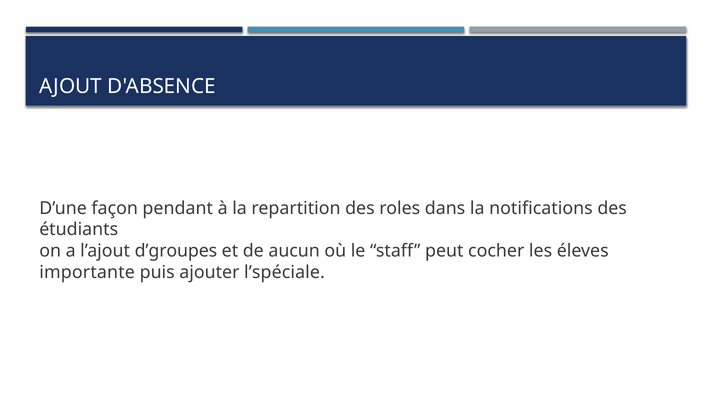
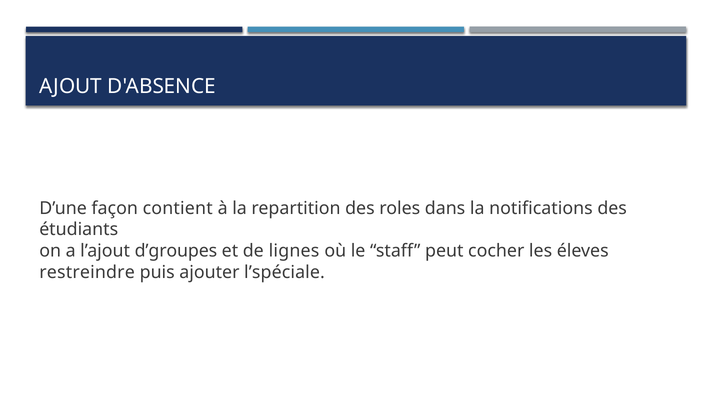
pendant: pendant -> contient (178, 208)
aucun: aucun -> lignes (294, 251)
importante: importante -> restreindre (87, 272)
